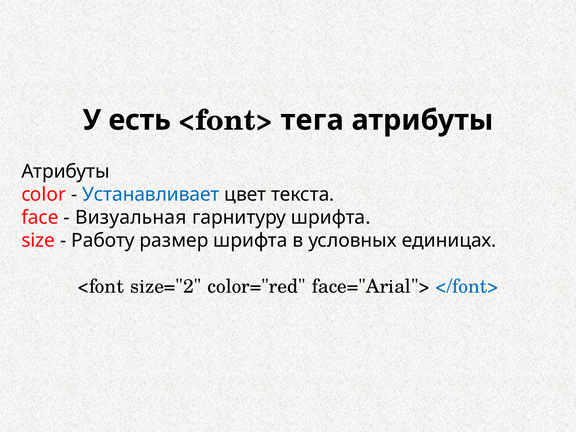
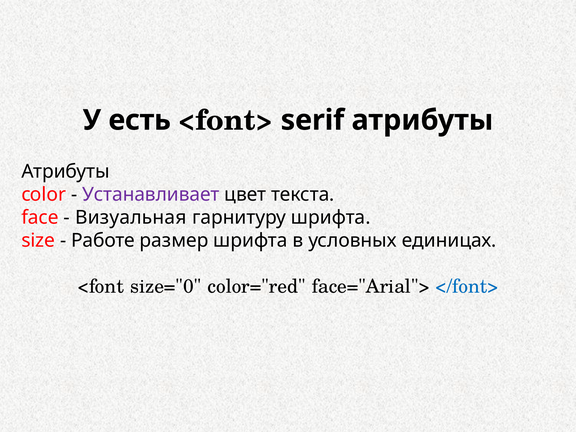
тега: тега -> serif (312, 120)
Устанавливает colour: blue -> purple (151, 194)
Работу: Работу -> Работе (103, 240)
size="2: size="2 -> size="0 (166, 287)
